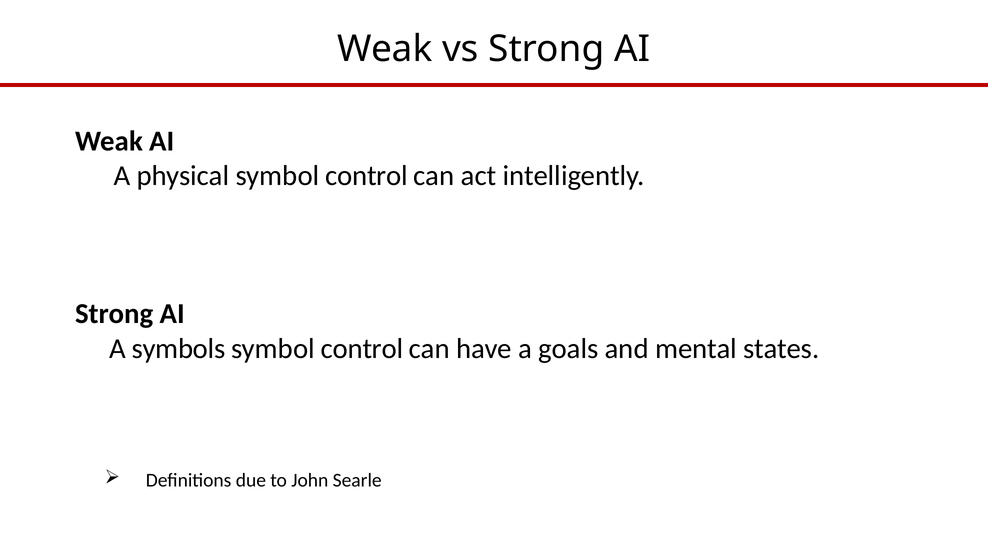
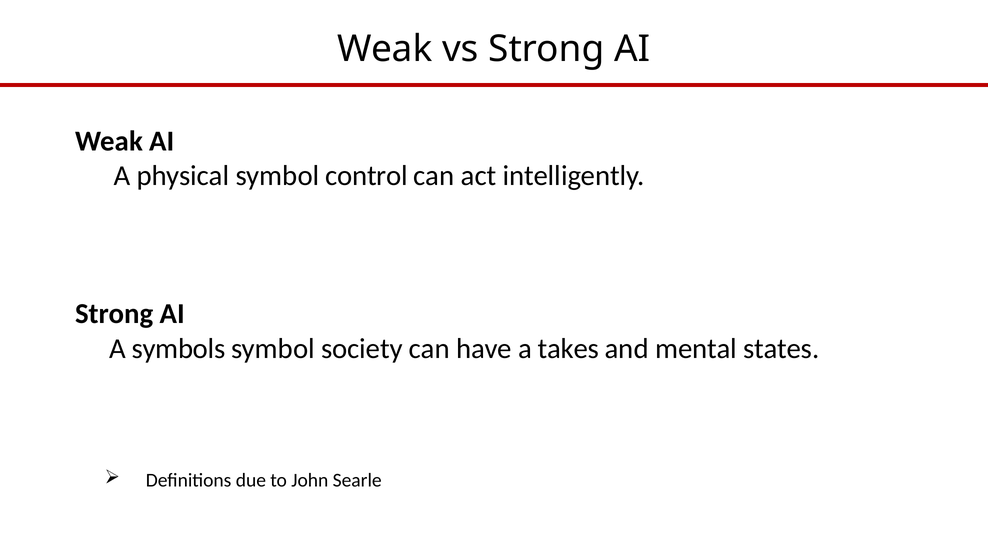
control: control -> society (362, 348)
goals: goals -> takes (568, 348)
